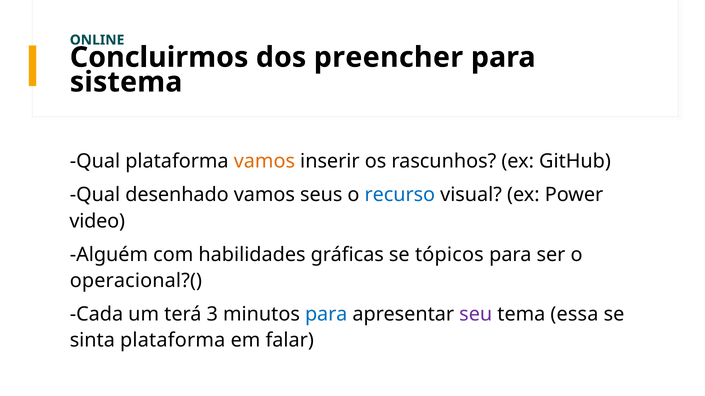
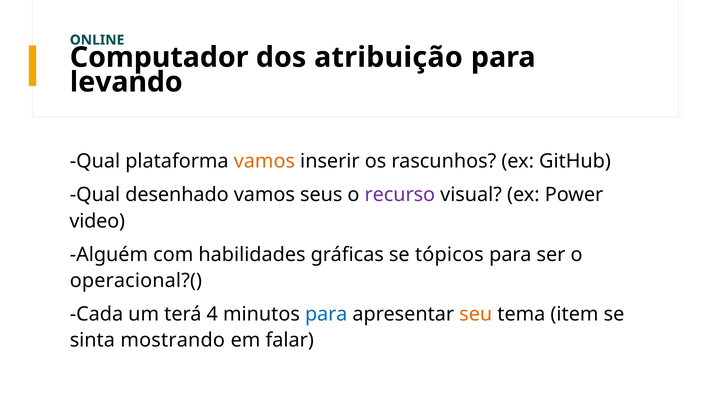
Concluirmos: Concluirmos -> Computador (159, 57)
preencher: preencher -> atribuição (388, 57)
sistema: sistema -> levando (126, 82)
recurso colour: blue -> purple (400, 195)
3: 3 -> 4 (212, 315)
seu colour: purple -> orange (476, 315)
essa: essa -> item (575, 315)
sinta plataforma: plataforma -> mostrando (173, 341)
